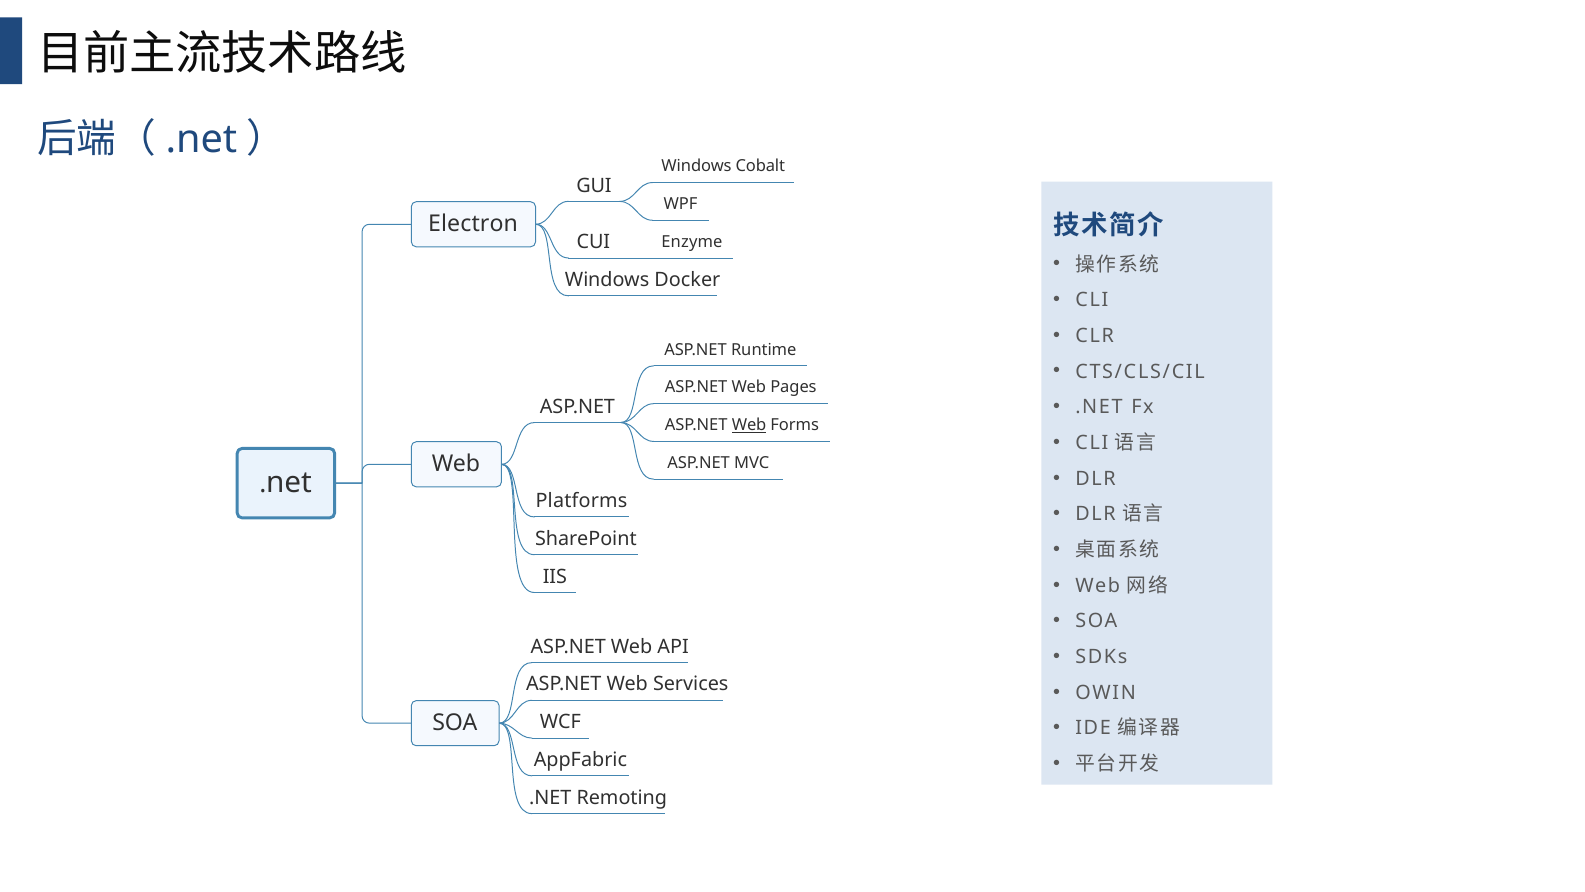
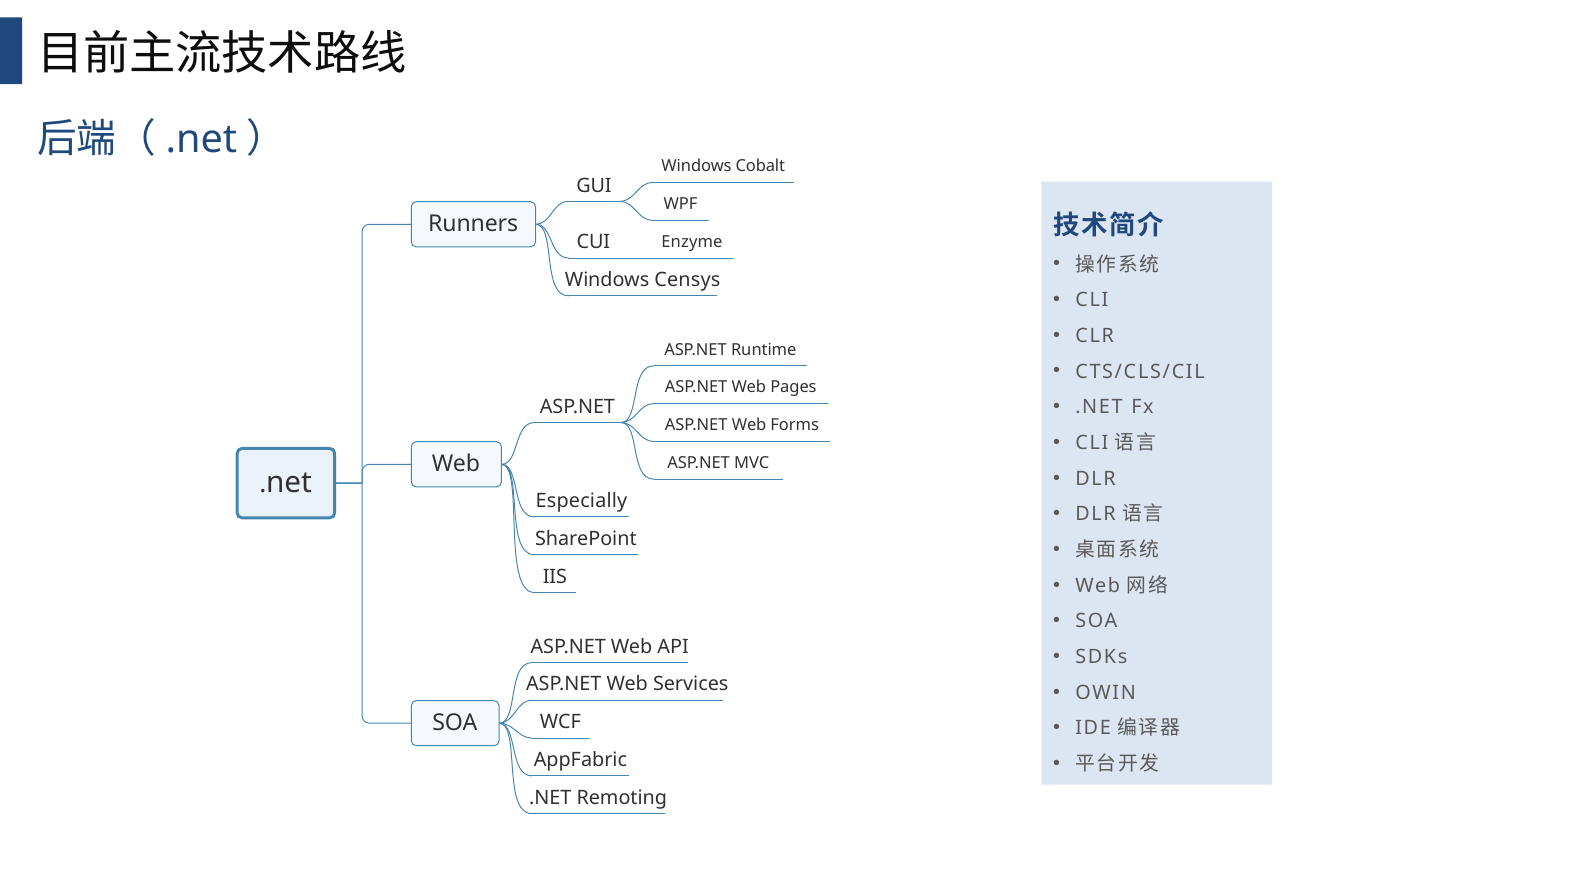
Electron: Electron -> Runners (473, 224)
Docker: Docker -> Censys (687, 280)
Web underline: present -> none (749, 425)
Platforms: Platforms -> Especially (581, 501)
